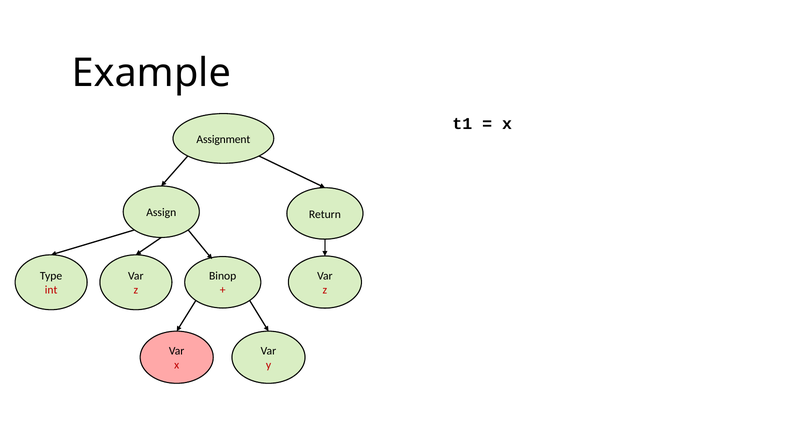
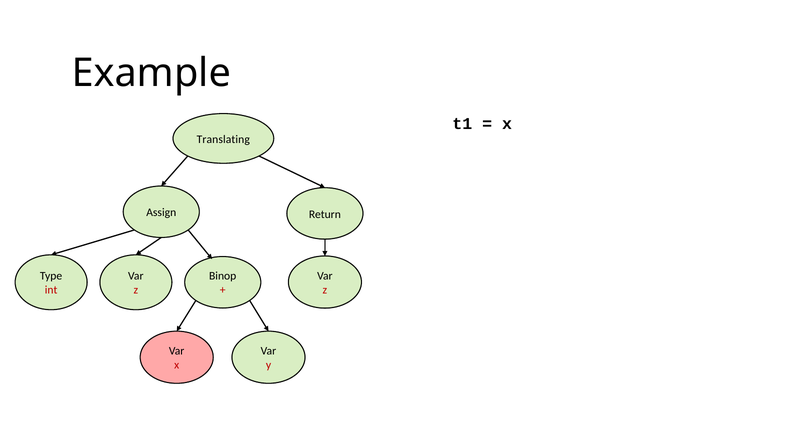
Assignment: Assignment -> Translating (223, 139)
